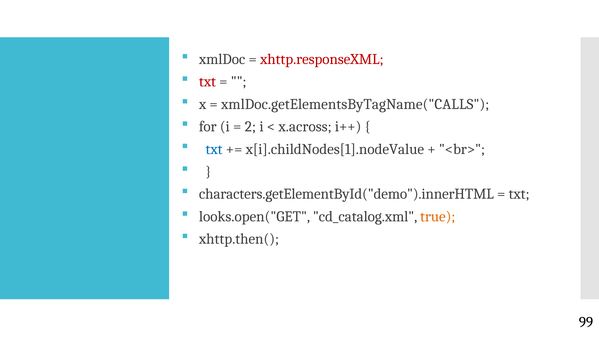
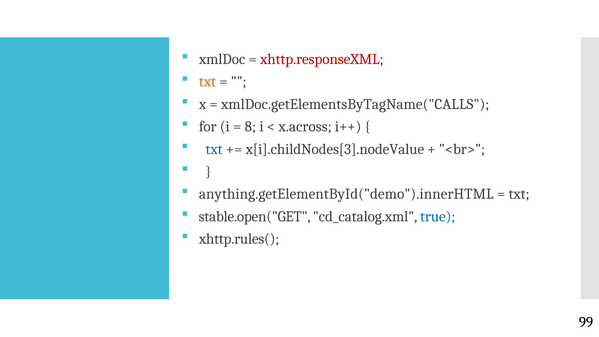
txt colour: red -> orange (207, 82)
2: 2 -> 8 (250, 127)
x[i].childNodes[1].nodeValue: x[i].childNodes[1].nodeValue -> x[i].childNodes[3].nodeValue (335, 149)
characters.getElementById("demo").innerHTML: characters.getElementById("demo").innerHTML -> anything.getElementById("demo").innerHTML (346, 194)
looks.open("GET: looks.open("GET -> stable.open("GET (255, 216)
true colour: orange -> blue (438, 216)
xhttp.then(: xhttp.then( -> xhttp.rules( (239, 239)
